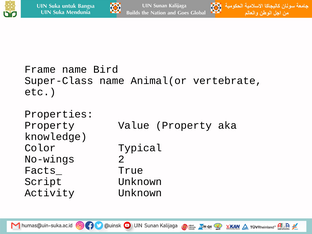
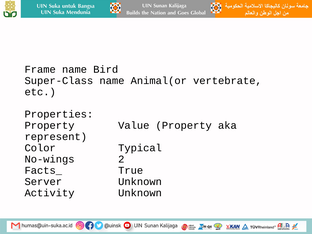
knowledge: knowledge -> represent (56, 137)
Script: Script -> Server (43, 182)
